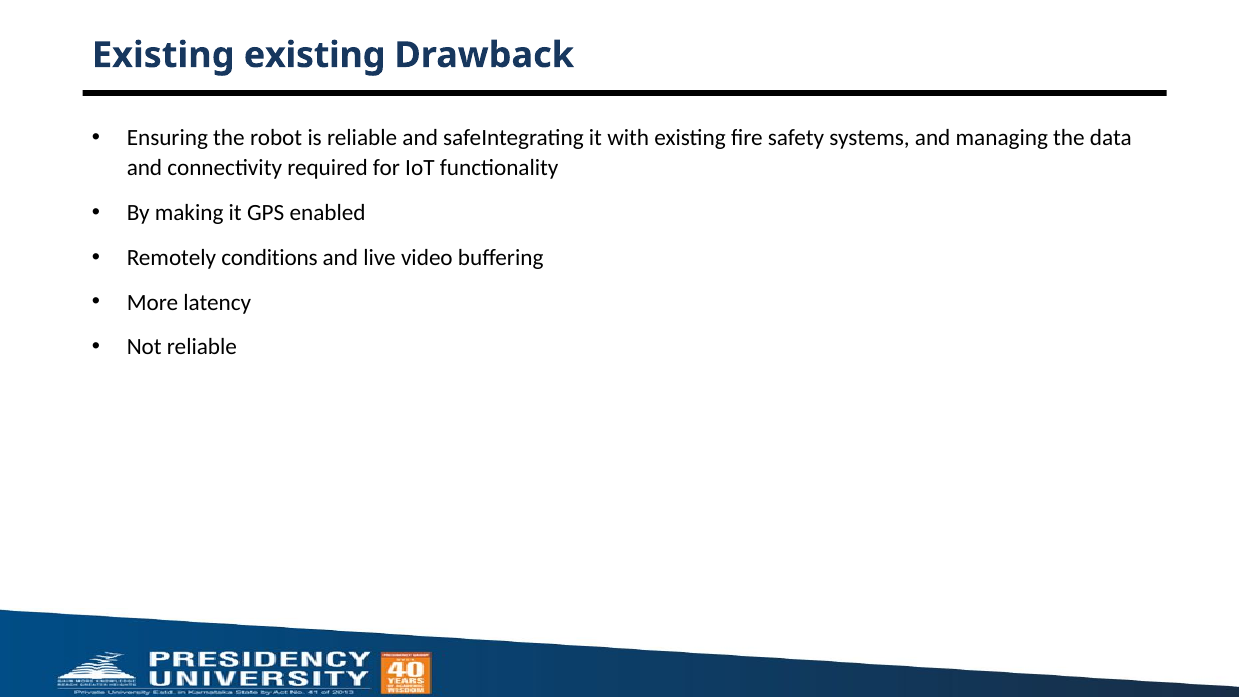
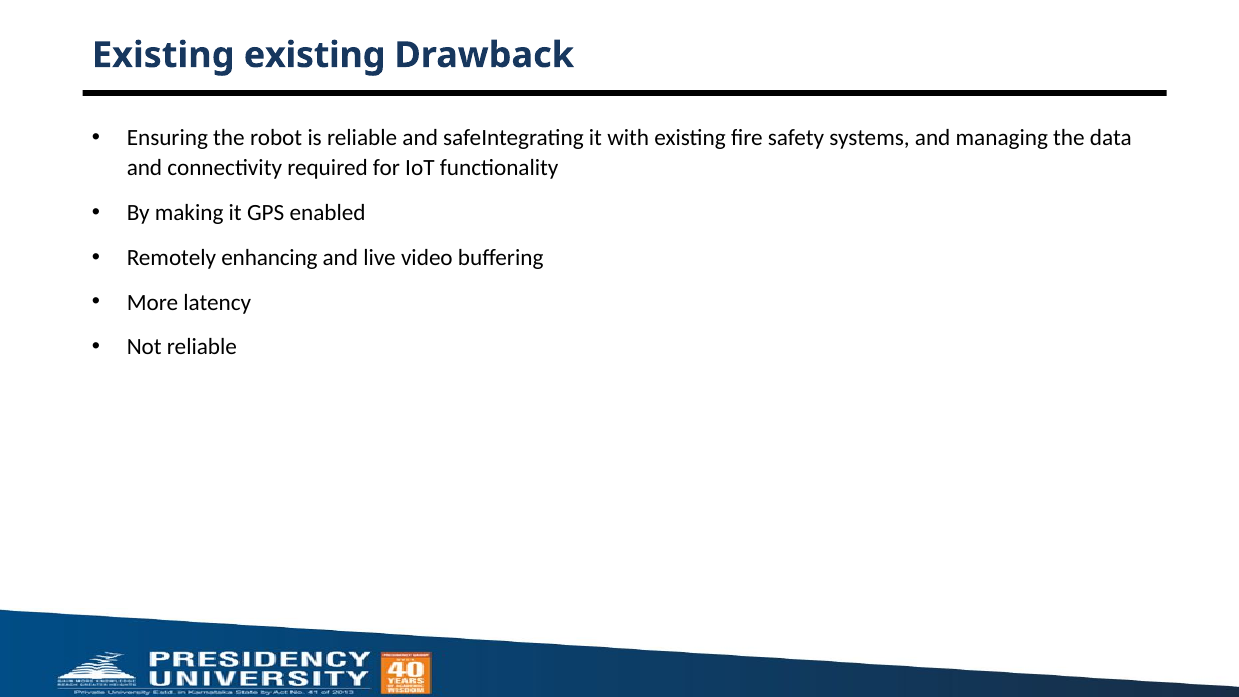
conditions: conditions -> enhancing (269, 258)
